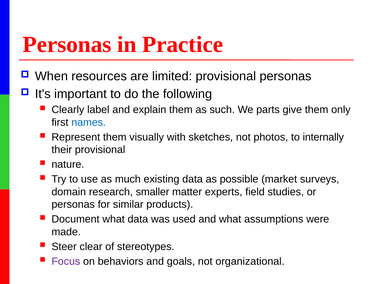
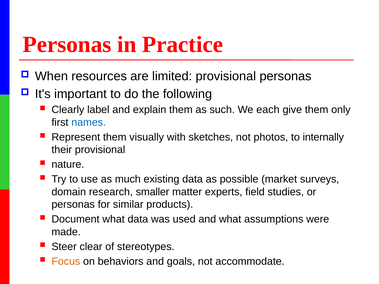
parts: parts -> each (268, 110)
Focus colour: purple -> orange (66, 262)
organizational: organizational -> accommodate (250, 262)
